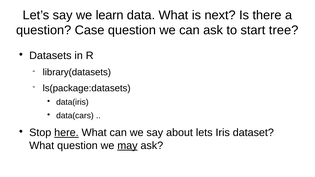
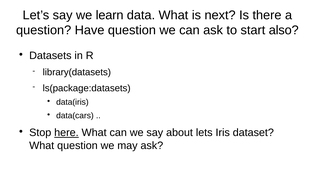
Case: Case -> Have (90, 30)
tree: tree -> also (284, 30)
may underline: present -> none (127, 146)
